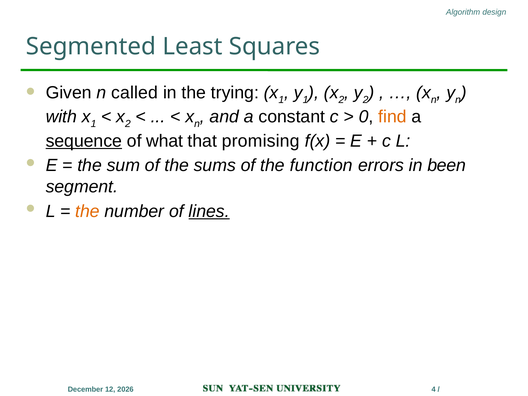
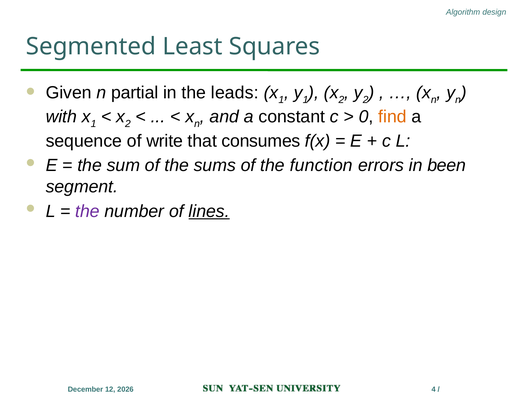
called: called -> partial (135, 93)
trying: trying -> leads (235, 93)
sequence underline: present -> none (84, 141)
what: what -> write (165, 141)
promising: promising -> consumes (261, 141)
the colour: orange -> purple (87, 211)
